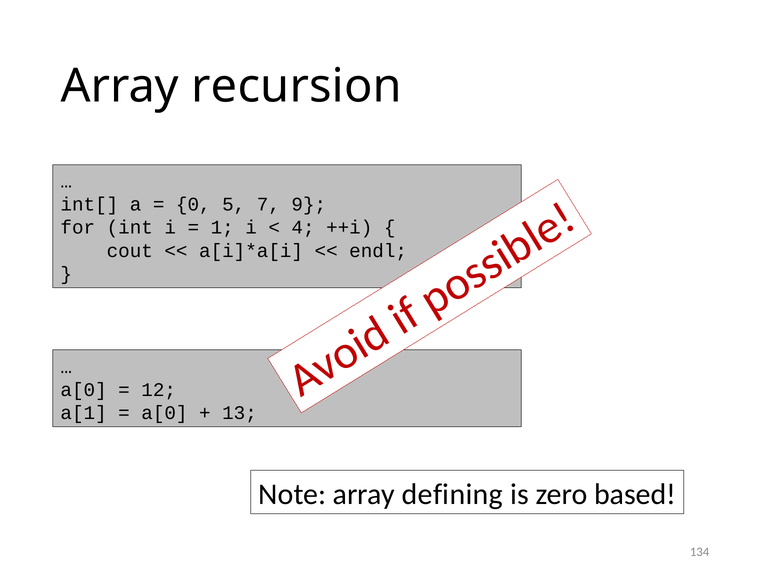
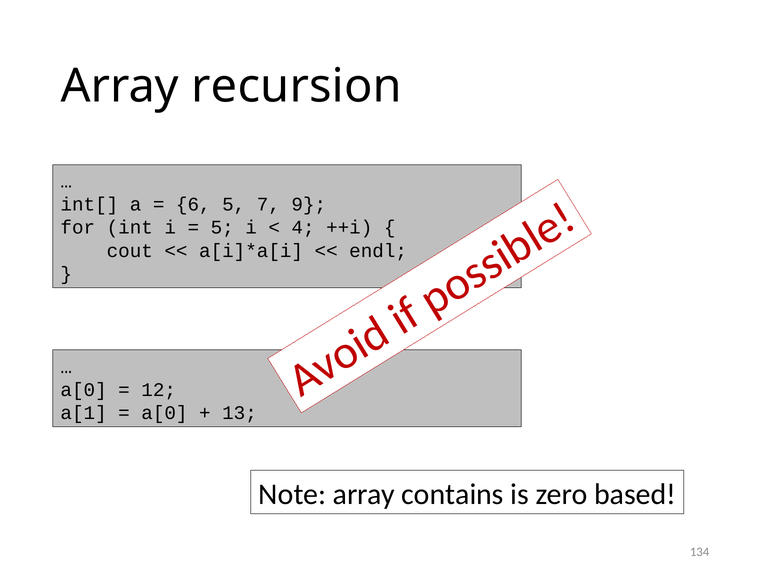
0: 0 -> 6 (193, 204)
1: 1 -> 5 (222, 227)
defining: defining -> contains (453, 494)
